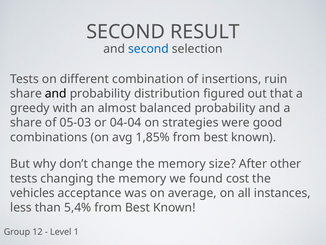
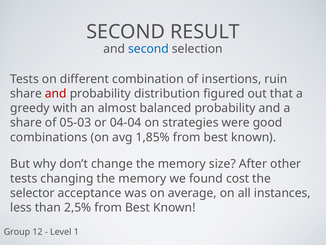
and colour: black -> red (56, 93)
vehicles: vehicles -> selector (32, 193)
5,4%: 5,4% -> 2,5% (78, 207)
